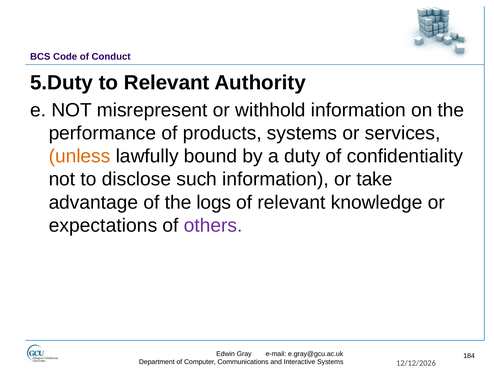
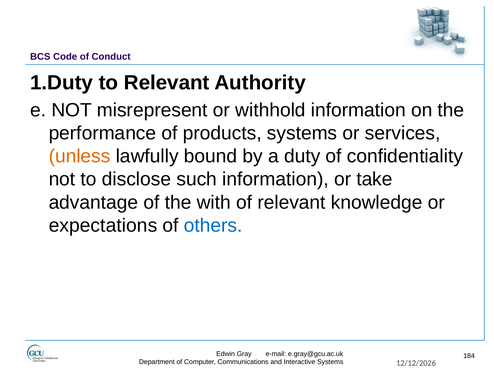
5.Duty: 5.Duty -> 1.Duty (62, 83)
logs: logs -> with (214, 203)
others colour: purple -> blue (213, 226)
